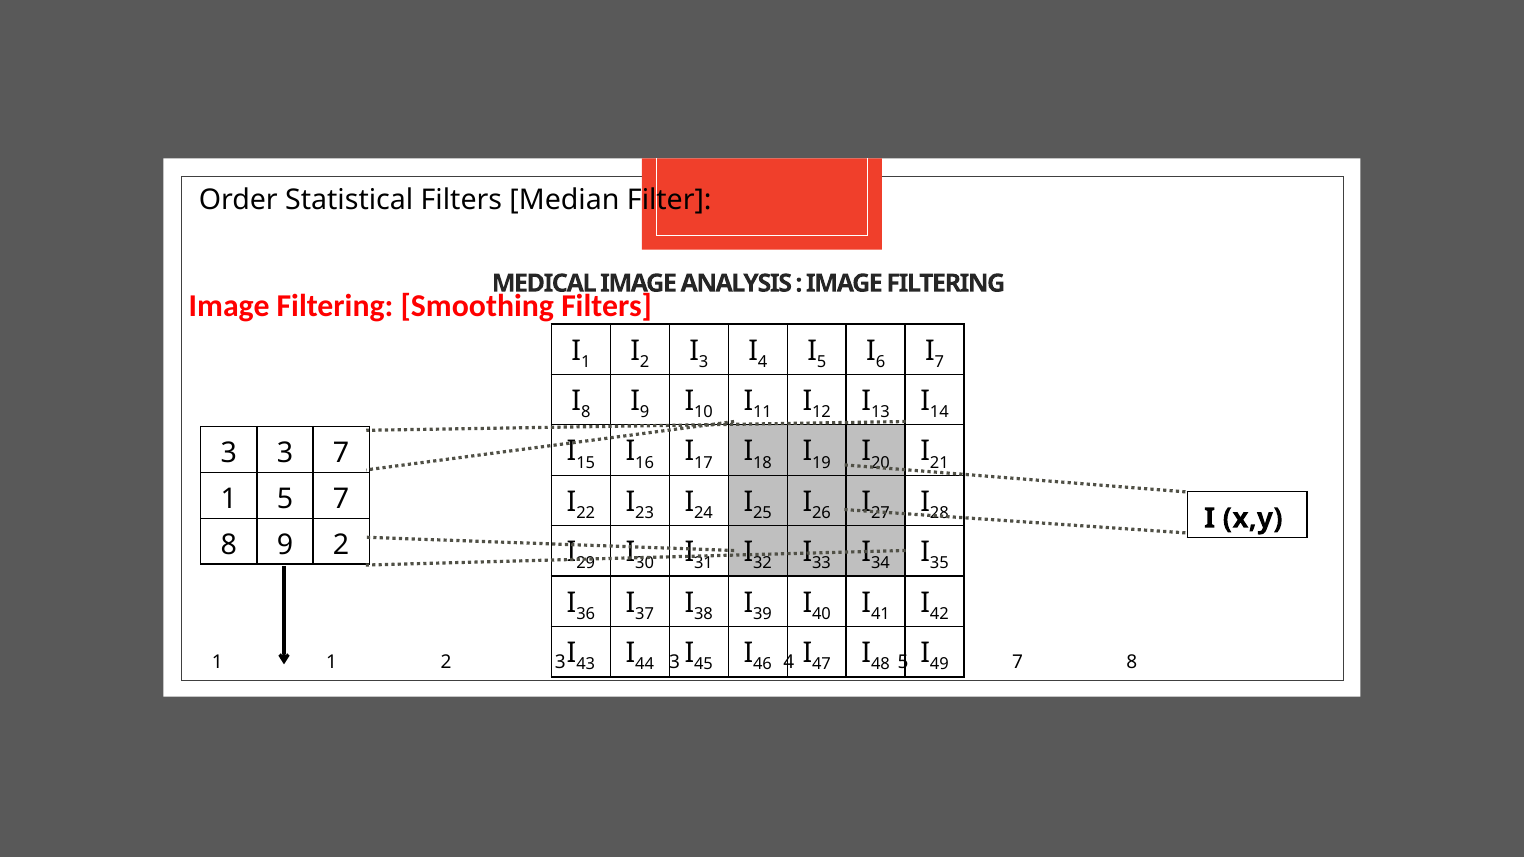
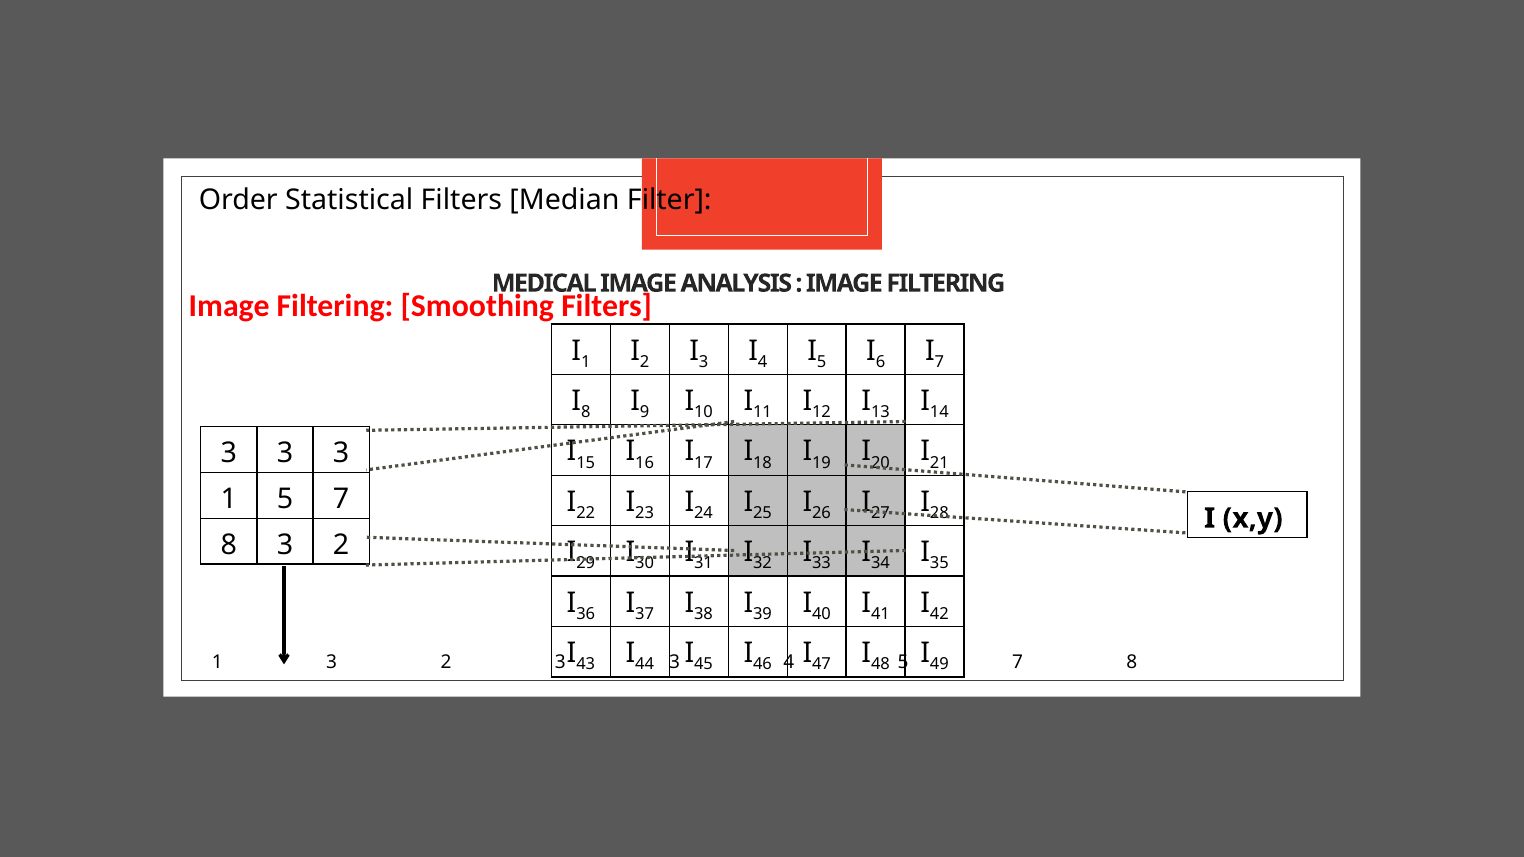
3 3 7: 7 -> 3 (341, 453)
8 9: 9 -> 3 (285, 545)
1 1: 1 -> 3 (332, 662)
